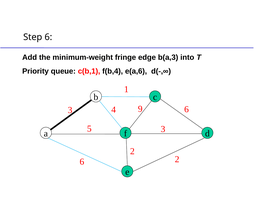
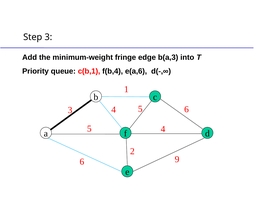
Step 6: 6 -> 3 (48, 37)
4 9: 9 -> 5 (140, 109)
5 3: 3 -> 4 (163, 129)
6 2: 2 -> 9 (177, 159)
